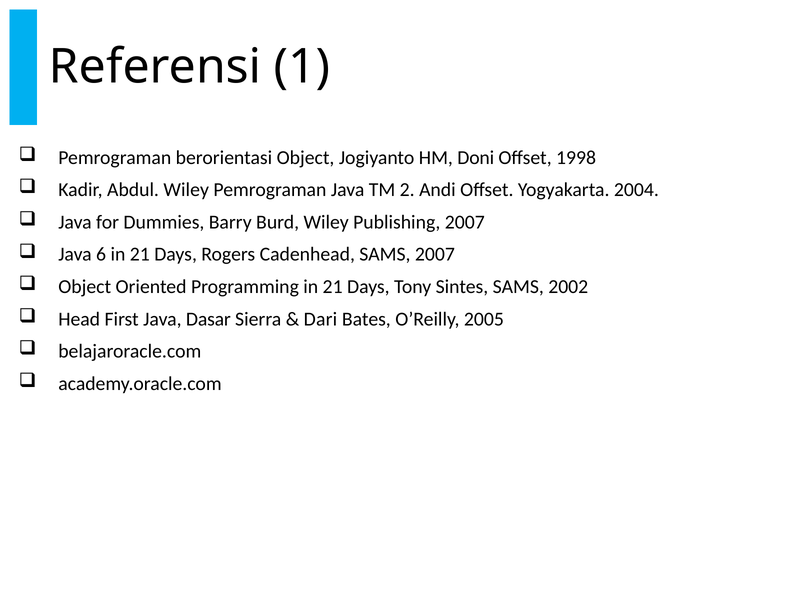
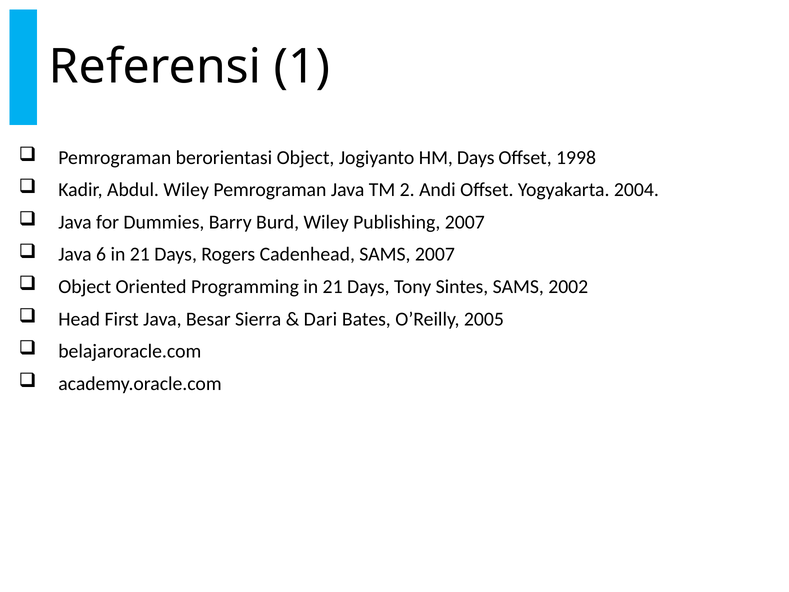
HM Doni: Doni -> Days (476, 158)
Dasar: Dasar -> Besar (208, 319)
